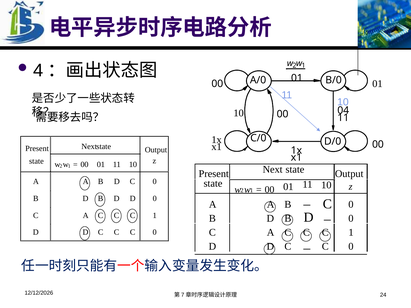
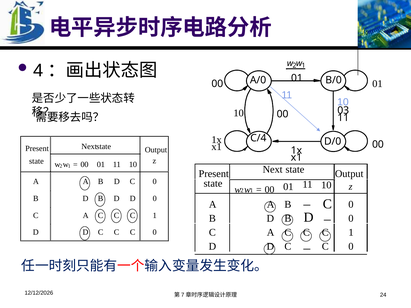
04: 04 -> 03 (343, 111)
C/0: C/0 -> C/4 (258, 138)
